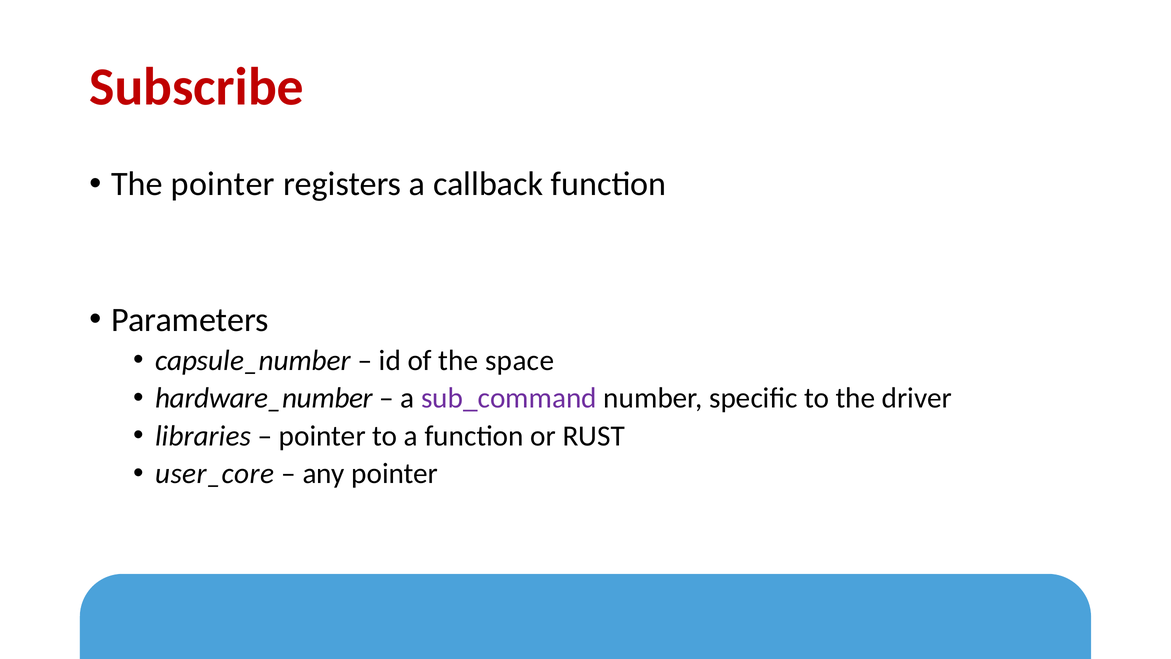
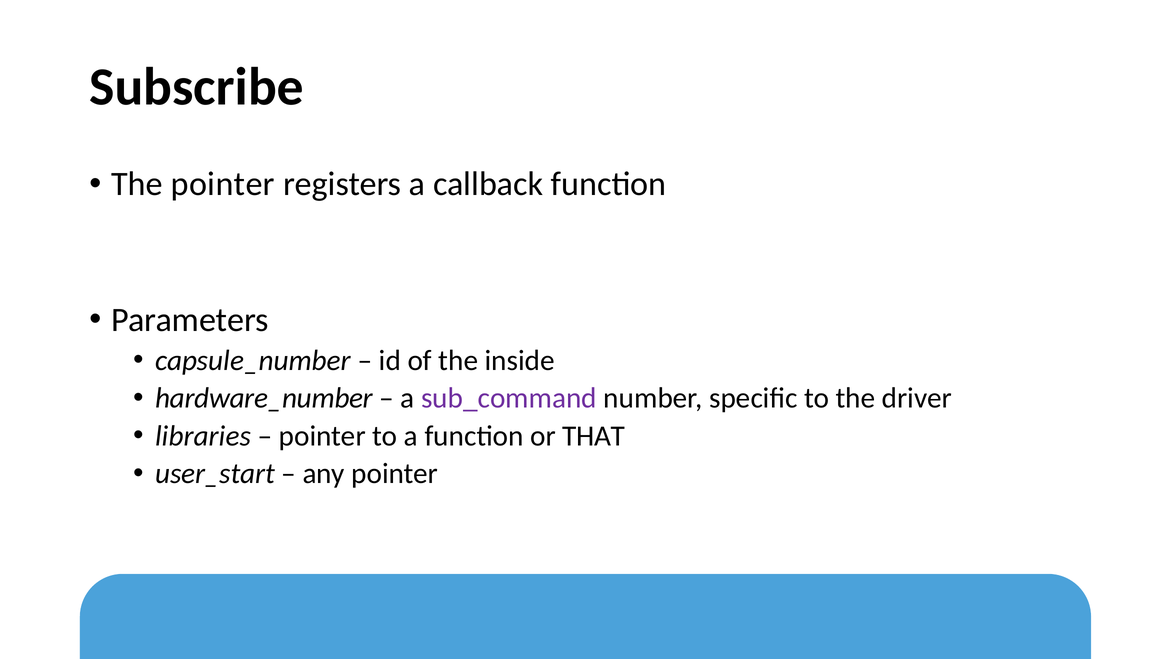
Subscribe colour: red -> black (197, 87)
space: space -> inside (520, 360)
RUST: RUST -> THAT (594, 436)
user_core: user_core -> user_start (215, 473)
